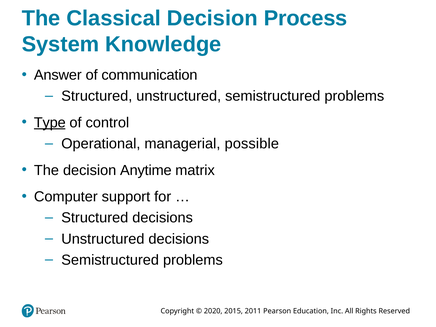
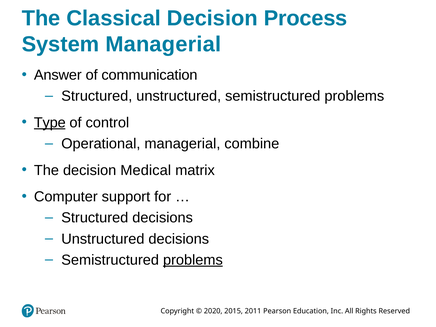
System Knowledge: Knowledge -> Managerial (163, 44)
possible: possible -> combine (252, 144)
Anytime: Anytime -> Medical (146, 170)
problems underline: none -> present (193, 260)
